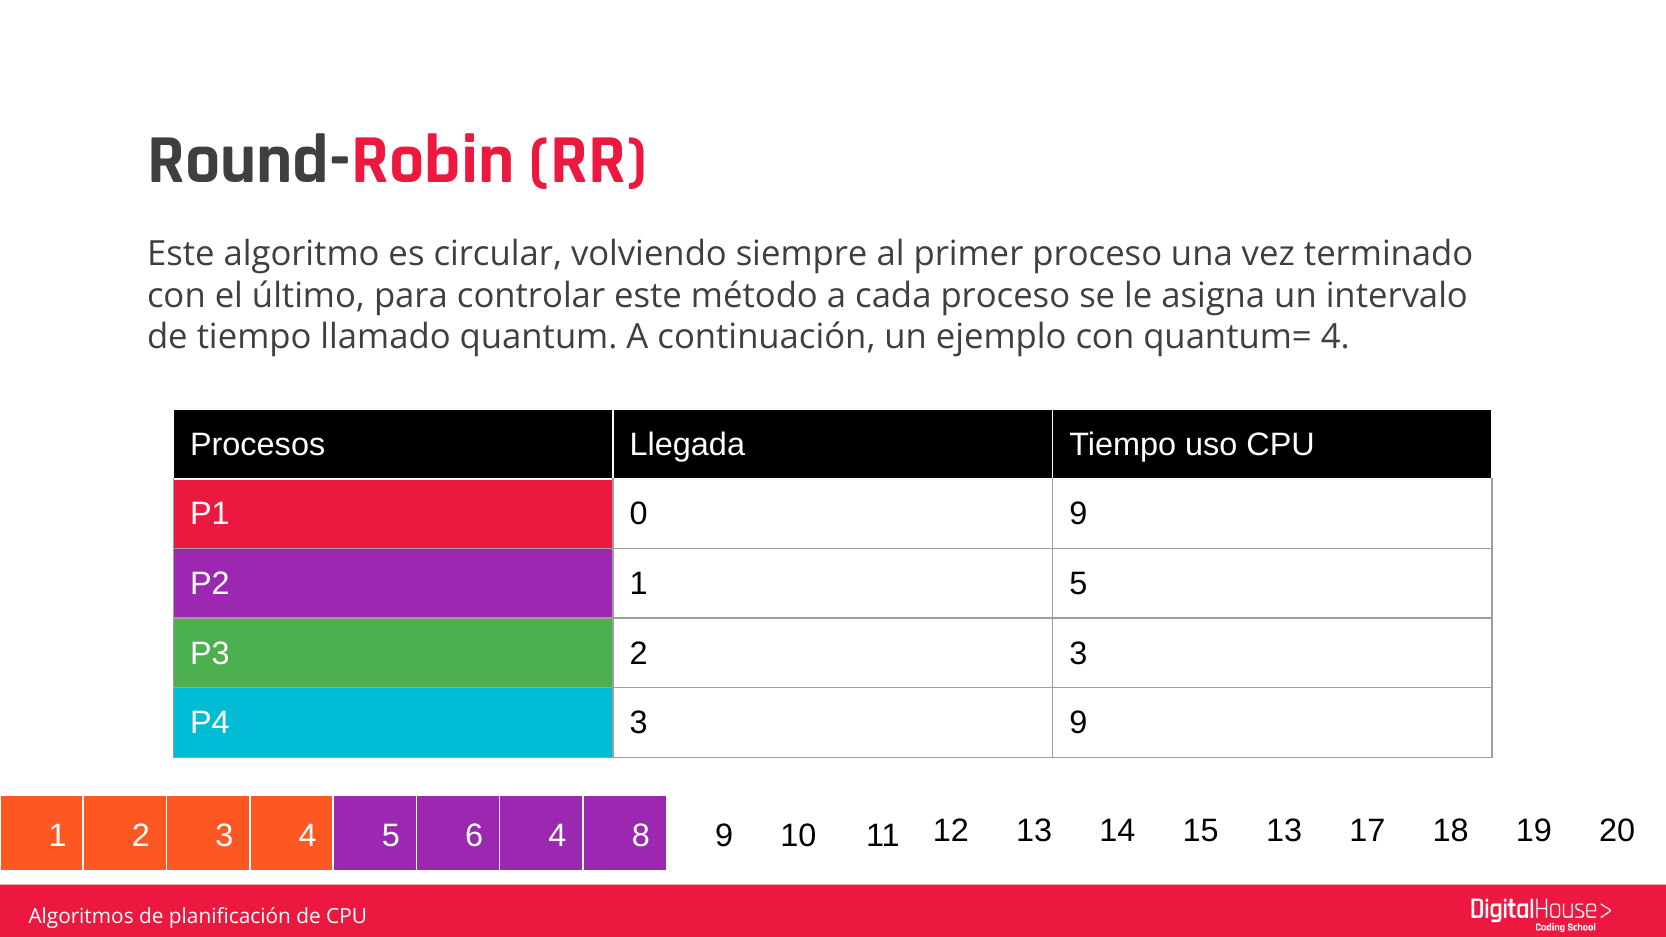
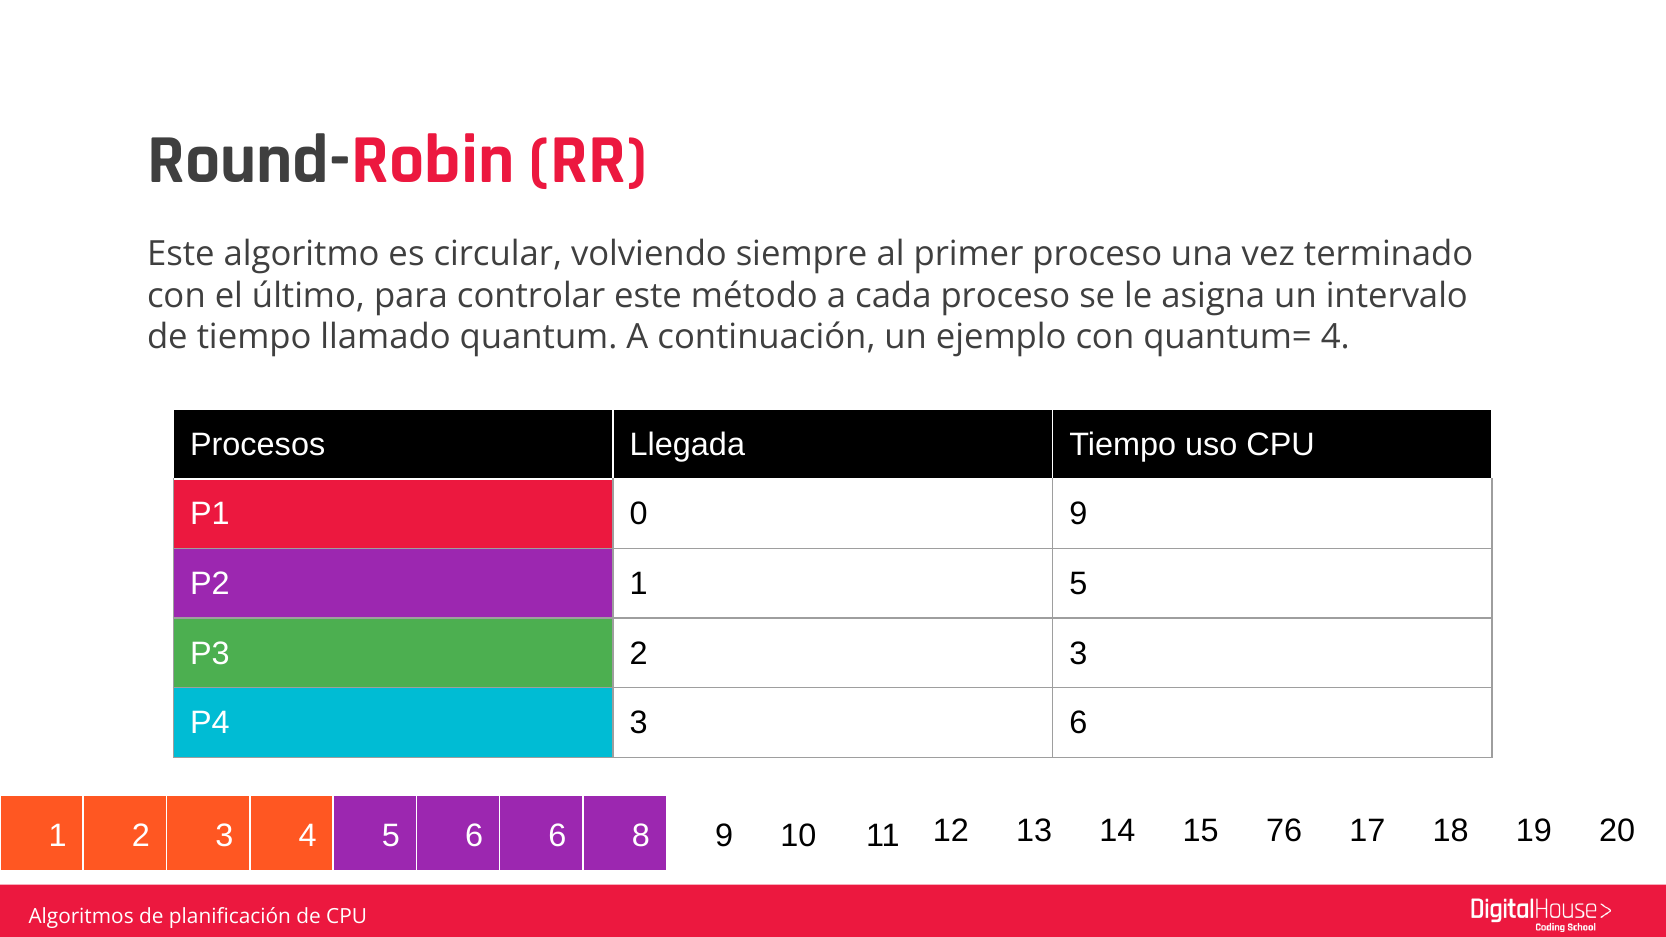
3 9: 9 -> 6 (1078, 723)
6 4: 4 -> 6 (557, 836)
15 13: 13 -> 76 (1284, 831)
